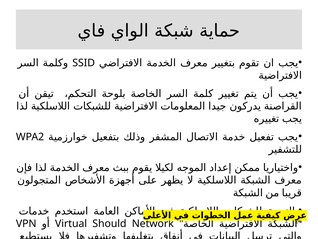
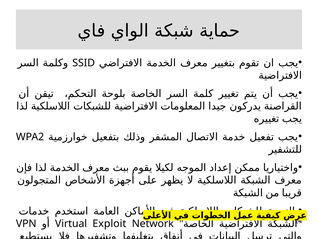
Should: Should -> Exploit (109, 223)
